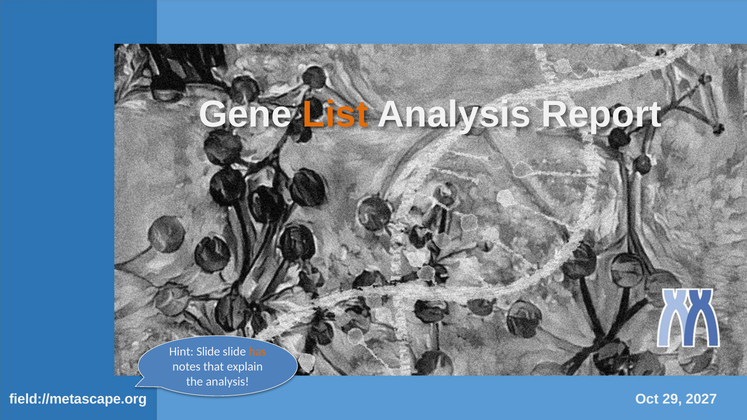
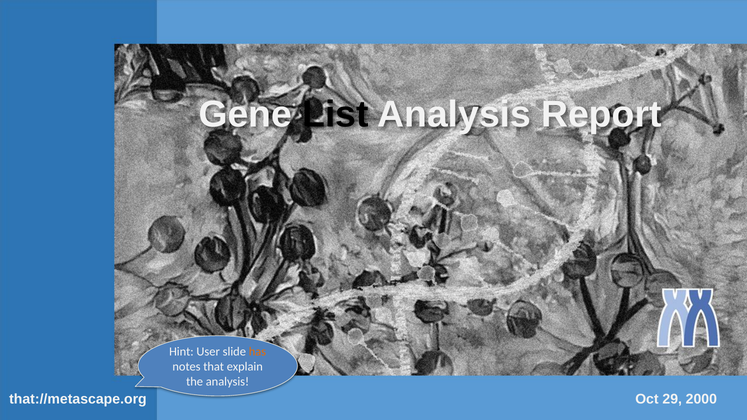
List colour: orange -> black (335, 114)
Hint Slide: Slide -> User (208, 352)
field://metascape.org: field://metascape.org -> that://metascape.org (78, 399)
2027: 2027 -> 2000 (701, 399)
